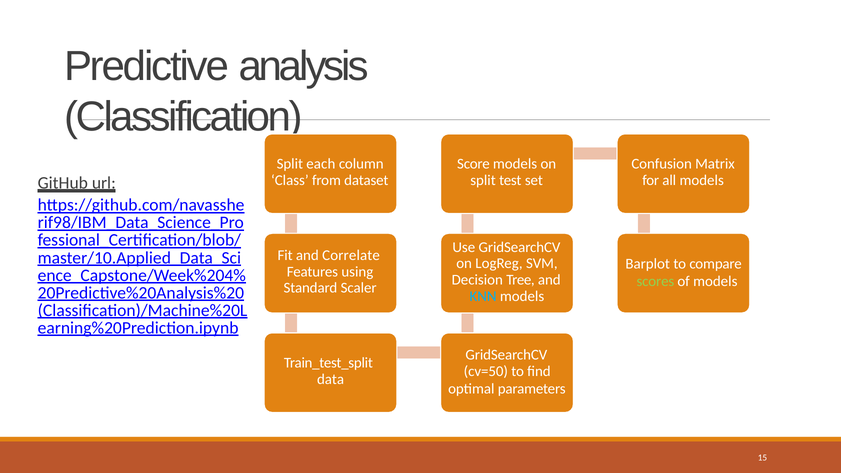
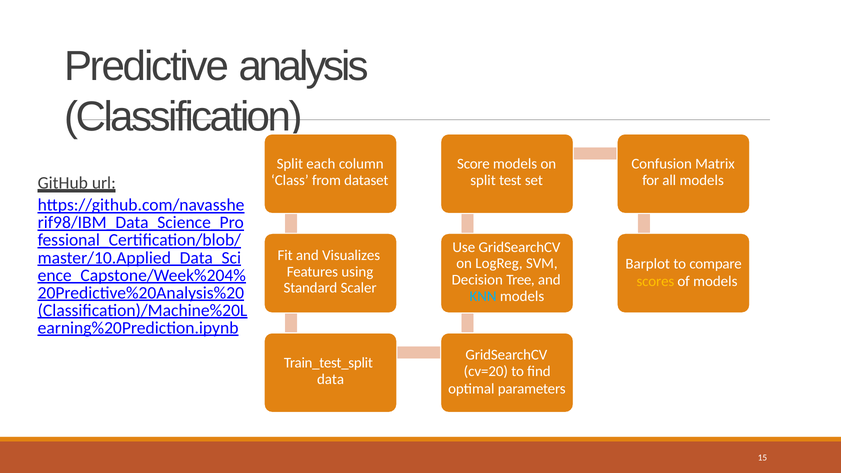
Correlate: Correlate -> Visualizes (351, 255)
scores colour: light green -> yellow (655, 281)
cv=50: cv=50 -> cv=20 (486, 371)
